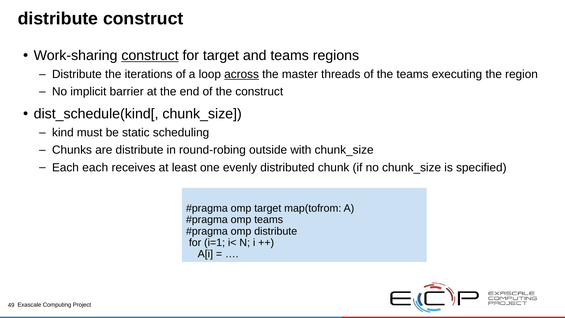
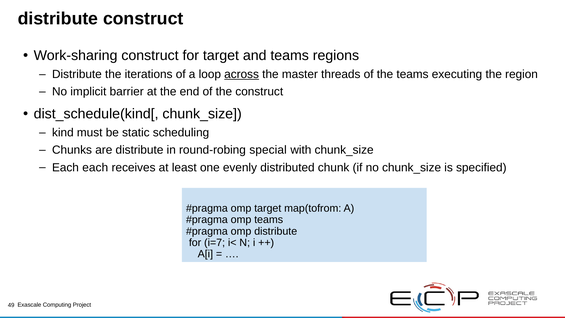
construct underline: present -> none (150, 56)
outside: outside -> special (268, 150)
i=1: i=1 -> i=7 (215, 243)
